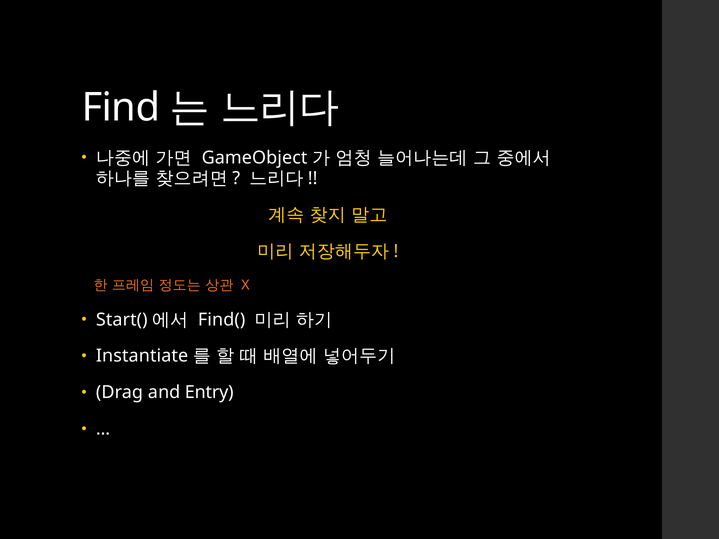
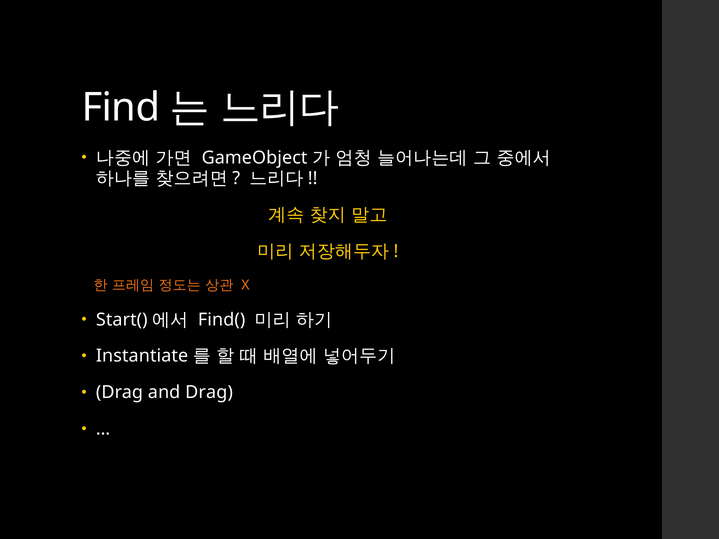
and Entry: Entry -> Drag (209, 393)
